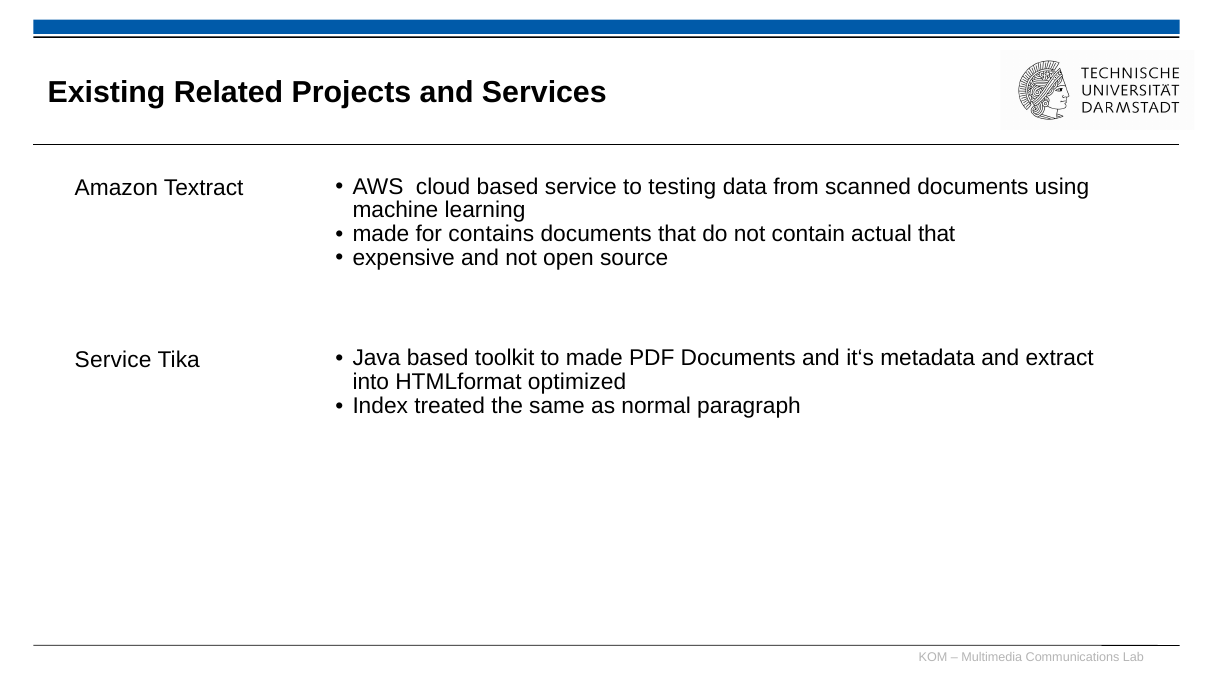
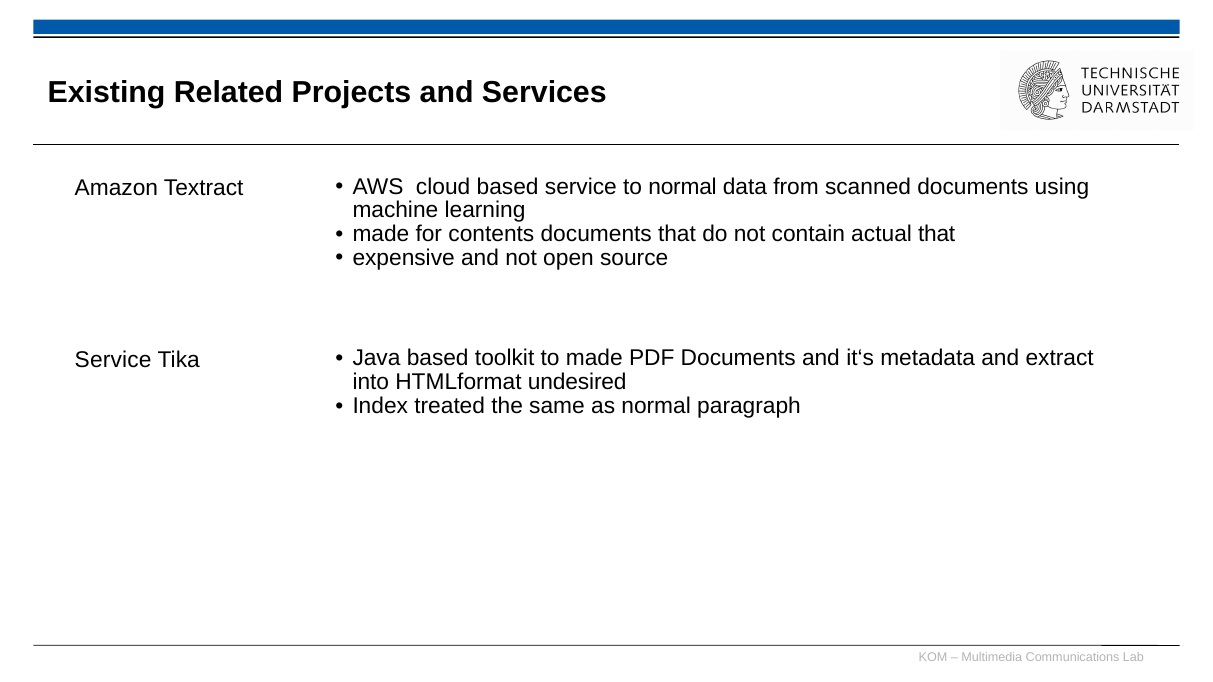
to testing: testing -> normal (683, 187)
contains: contains -> contents (491, 234)
optimized: optimized -> undesired (577, 382)
